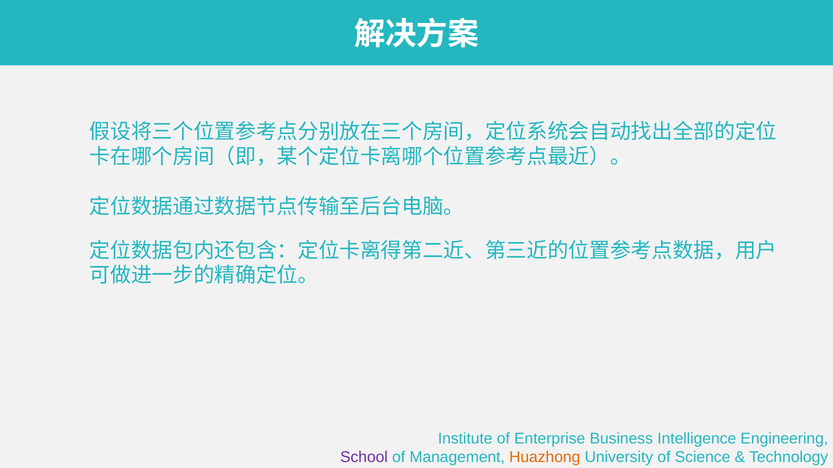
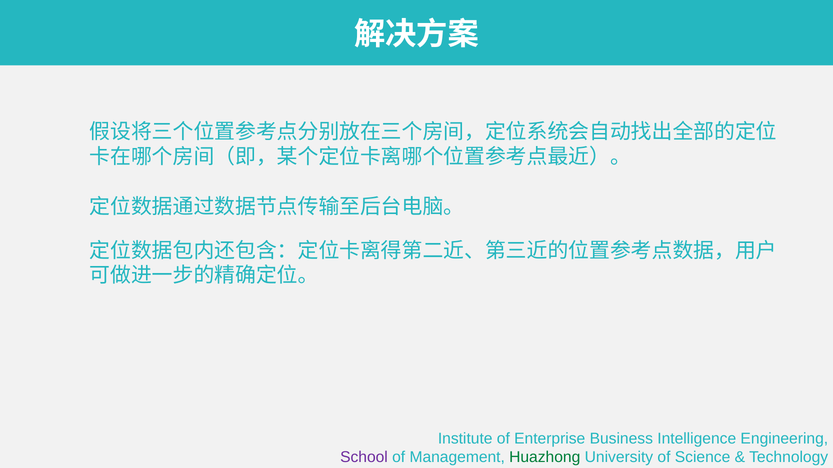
Huazhong colour: orange -> green (545, 458)
